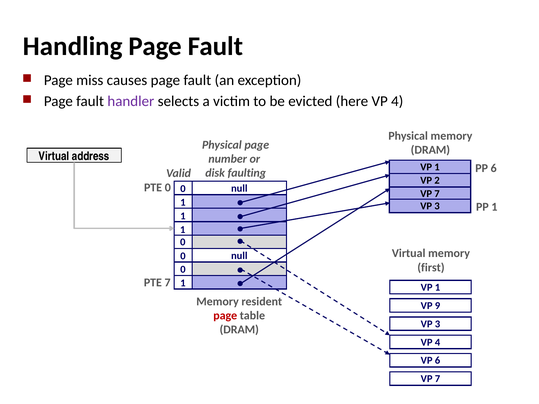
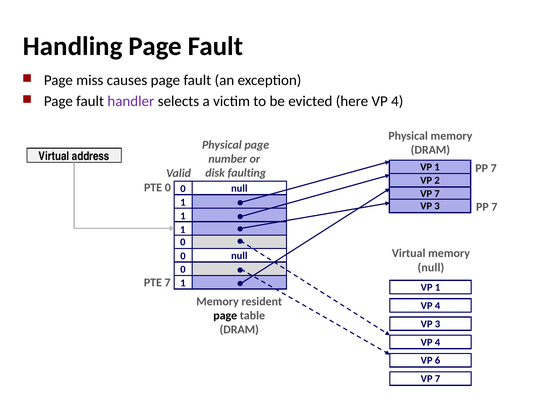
6: 6 -> 7 (494, 168)
1: 1 -> 7 (494, 207)
first: first -> null (431, 268)
9: 9 -> 4 (438, 306)
page colour: red -> black (225, 316)
